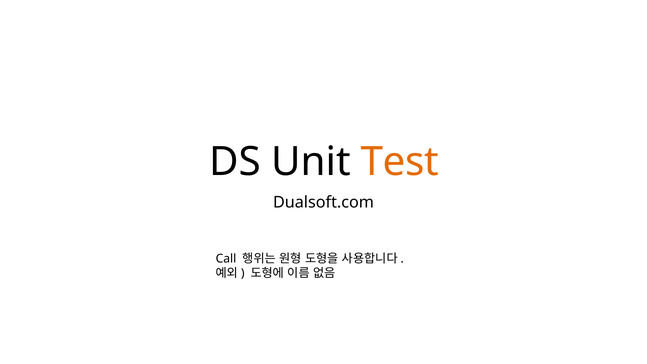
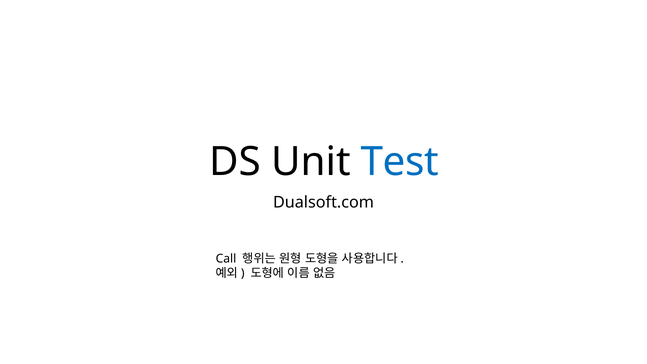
Test colour: orange -> blue (400, 162)
